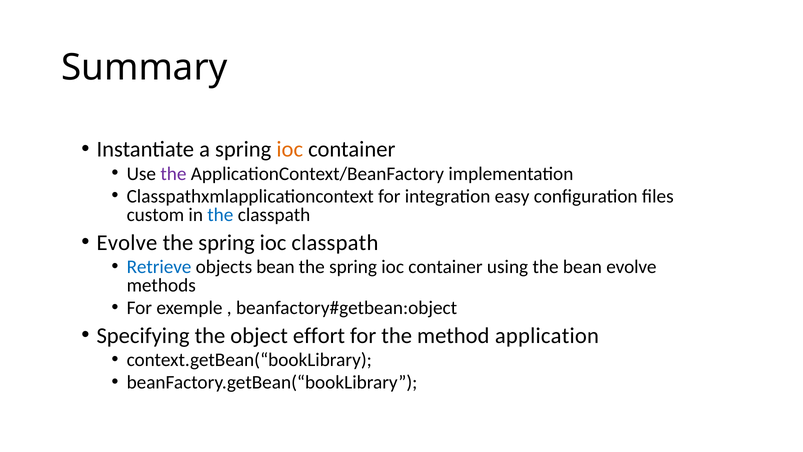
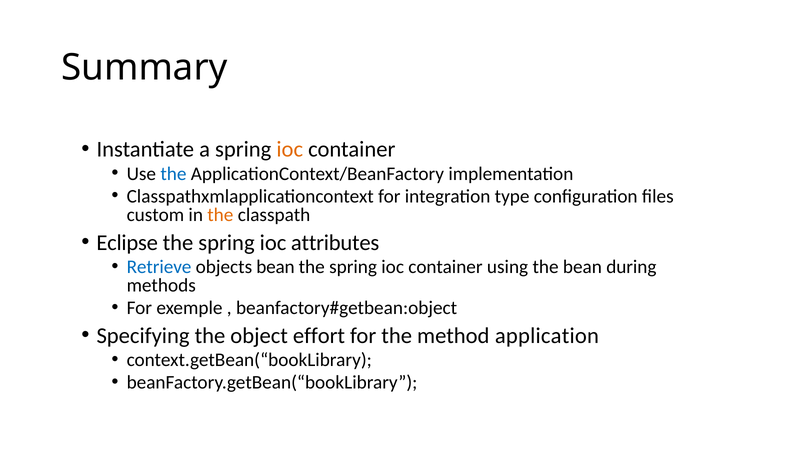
the colour: purple -> blue (173, 174)
easy: easy -> type (512, 196)
the colour: blue -> orange (220, 215)
Evolve: Evolve -> Eclipse (127, 242)
ioc classpath: classpath -> attributes (335, 242)
bean evolve: evolve -> during (631, 267)
